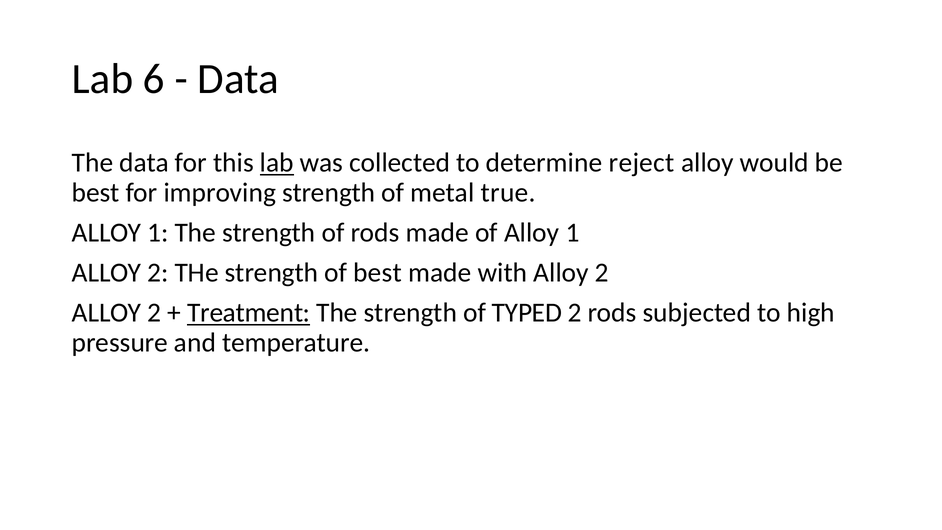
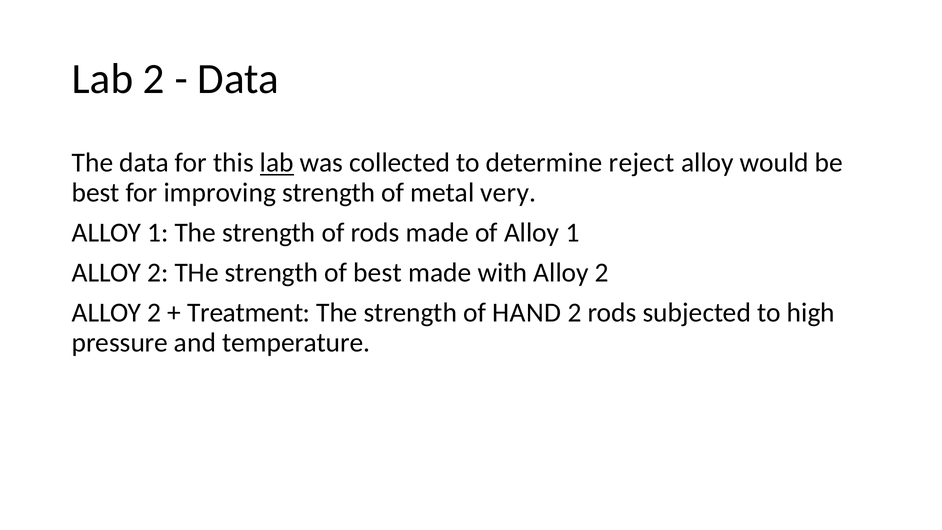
Lab 6: 6 -> 2 (154, 79)
true: true -> very (508, 192)
Treatment underline: present -> none (249, 313)
TYPED: TYPED -> HAND (527, 313)
